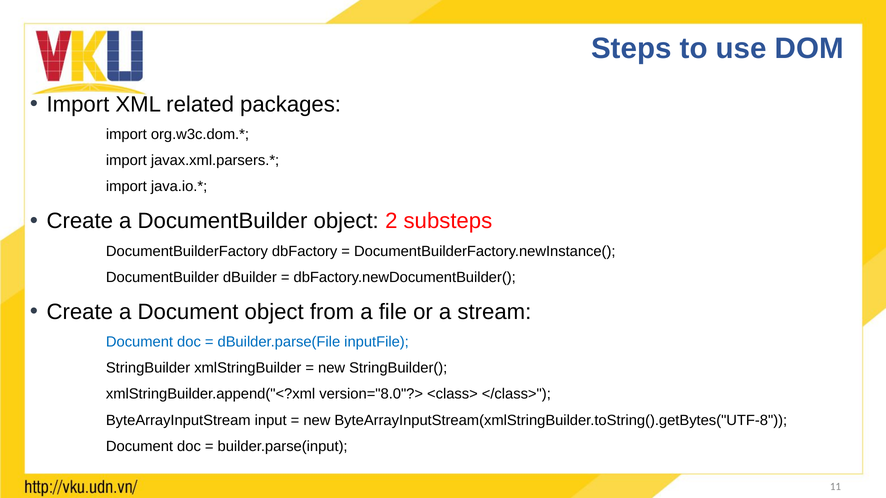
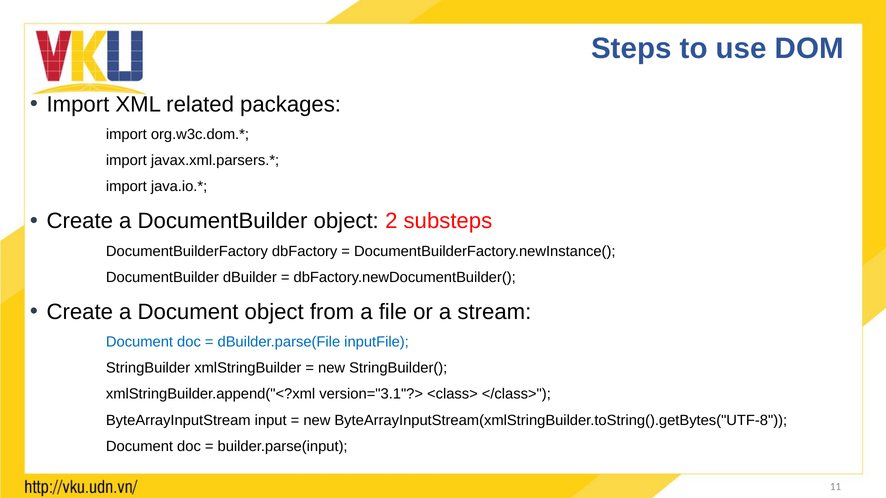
version="8.0"?>: version="8.0"?> -> version="3.1"?> (371, 394)
